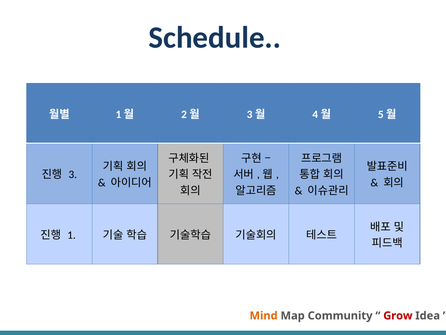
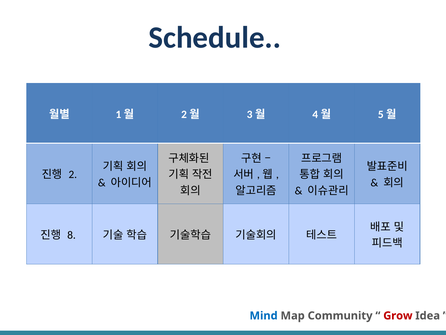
3: 3 -> 2 (73, 174)
1: 1 -> 8 (72, 235)
Mind colour: orange -> blue (264, 315)
